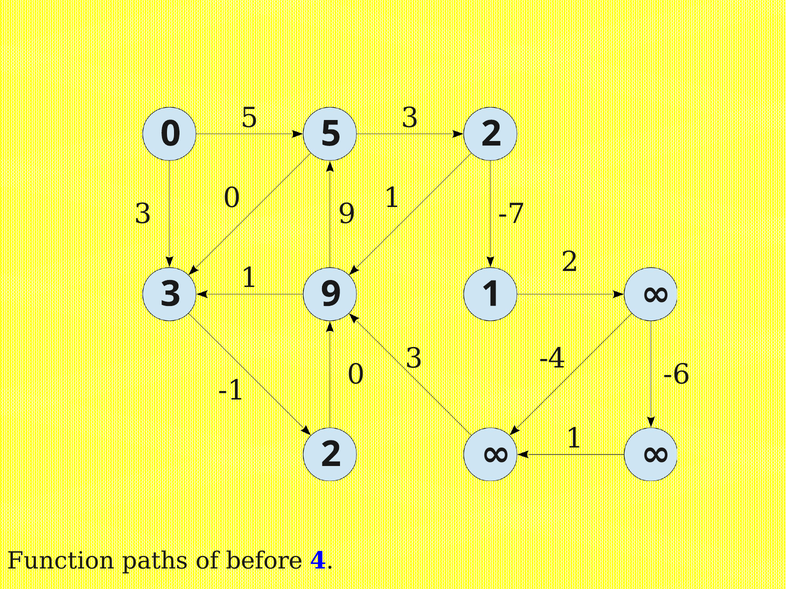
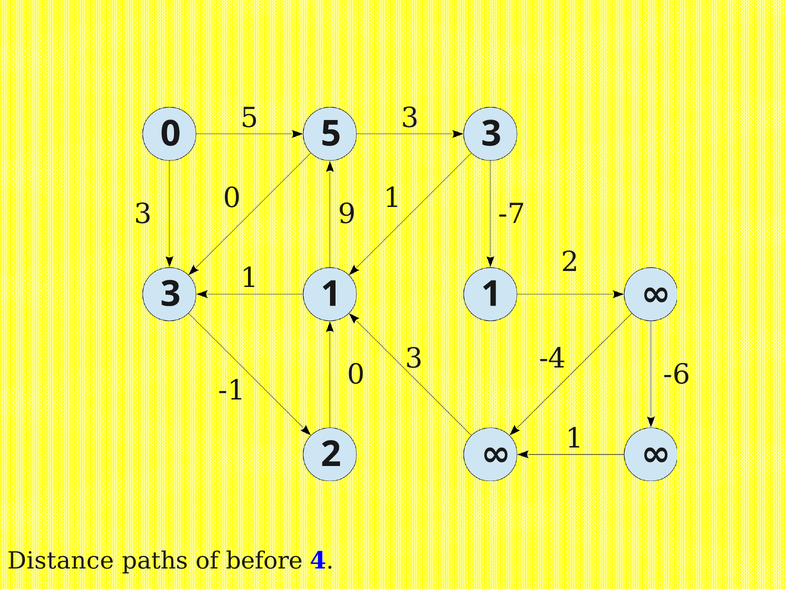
5 2: 2 -> 3 (491, 134)
9: 9 -> 1 (331, 294)
Function: Function -> Distance (61, 561)
